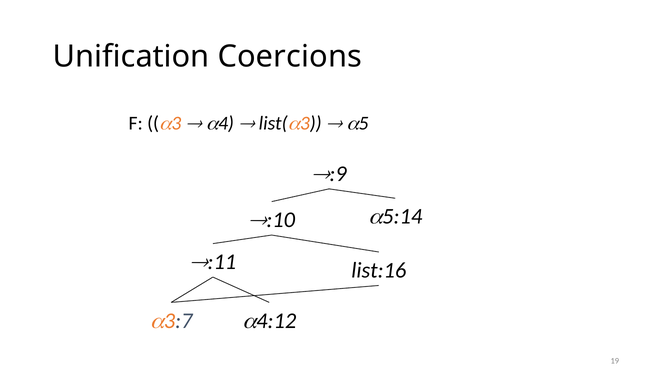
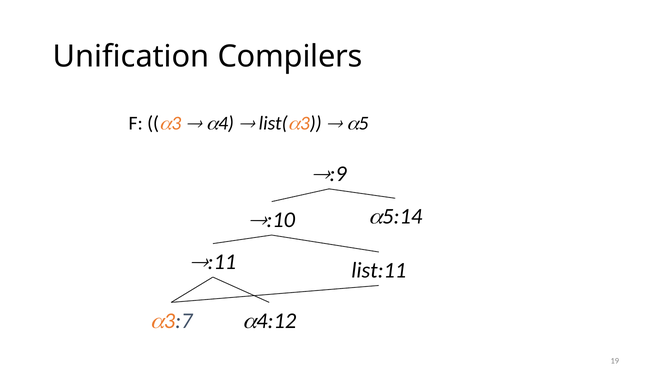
Coercions: Coercions -> Compilers (290, 56)
list:16: list:16 -> list:11 (379, 270)
